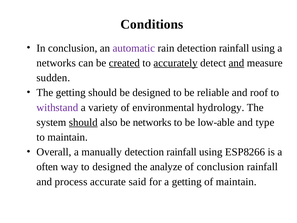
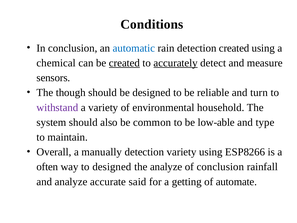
automatic colour: purple -> blue (134, 48)
rain detection rainfall: rainfall -> created (234, 48)
networks: networks -> chemical (56, 63)
and underline: present -> none (236, 63)
sudden: sudden -> sensors (53, 78)
The getting: getting -> though (71, 93)
roof: roof -> turn (259, 93)
hydrology: hydrology -> household (221, 107)
should underline: present -> none (83, 122)
be networks: networks -> common (152, 122)
rainfall: rainfall -> variety (182, 152)
and process: process -> analyze (71, 181)
of maintain: maintain -> automate (236, 181)
